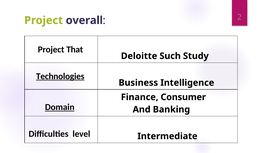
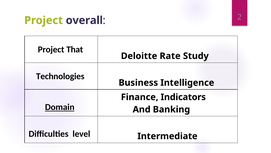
Such: Such -> Rate (170, 56)
Technologies underline: present -> none (60, 76)
Consumer: Consumer -> Indicators (183, 97)
